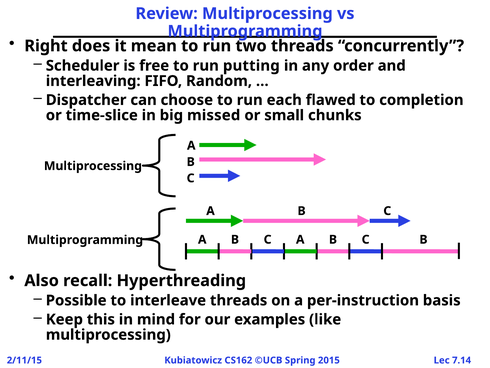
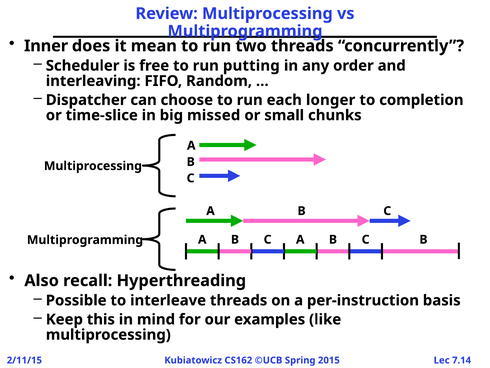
Right: Right -> Inner (46, 46)
flawed: flawed -> longer (331, 100)
